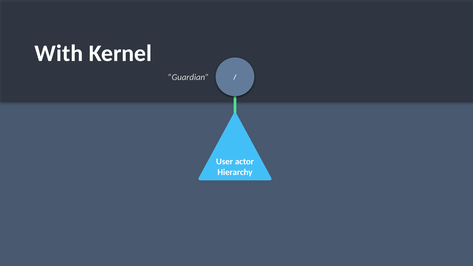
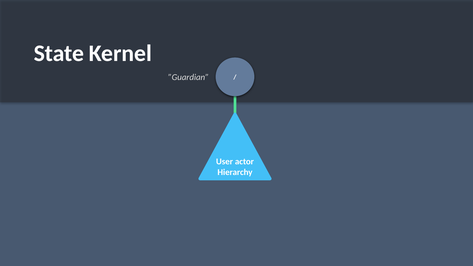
With: With -> State (59, 53)
